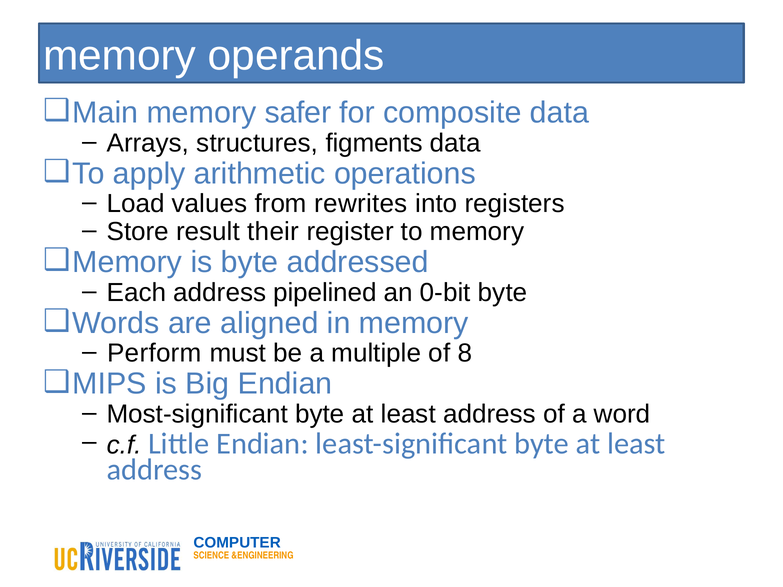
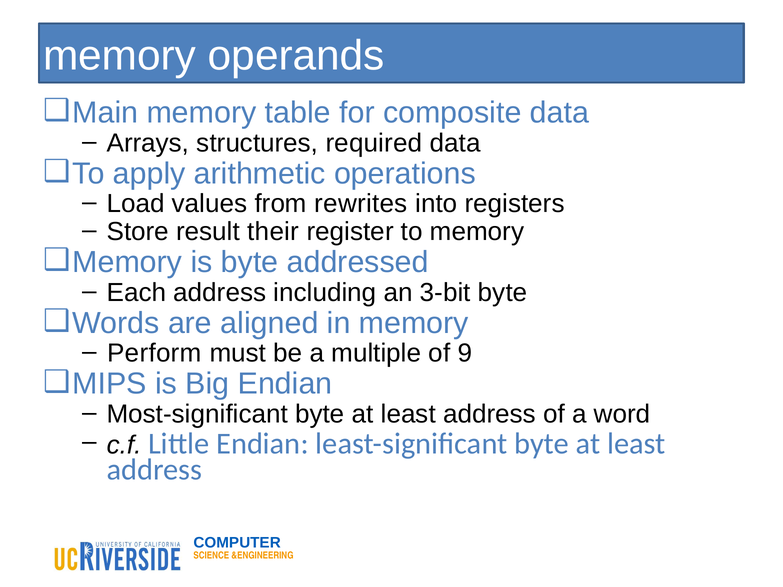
safer: safer -> table (298, 113)
figments: figments -> required (374, 143)
pipelined: pipelined -> including (325, 293)
0-bit: 0-bit -> 3-bit (445, 293)
8: 8 -> 9 (465, 353)
